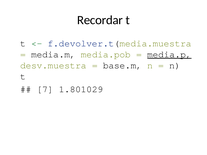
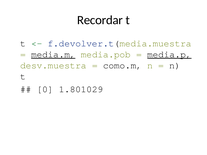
media.m underline: none -> present (53, 54)
base.m: base.m -> como.m (122, 66)
7: 7 -> 0 (45, 89)
